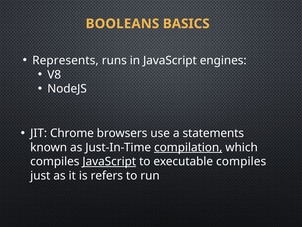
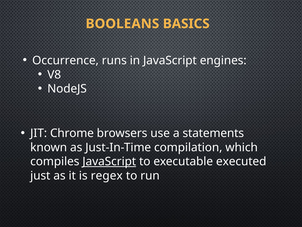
Represents: Represents -> Occurrence (66, 60)
compilation underline: present -> none (188, 147)
executable compiles: compiles -> executed (241, 161)
refers: refers -> regex (107, 175)
